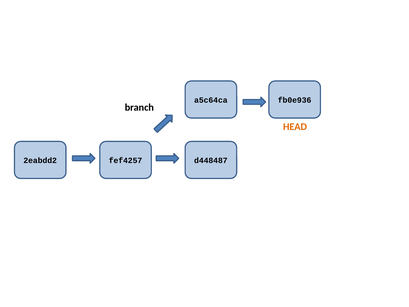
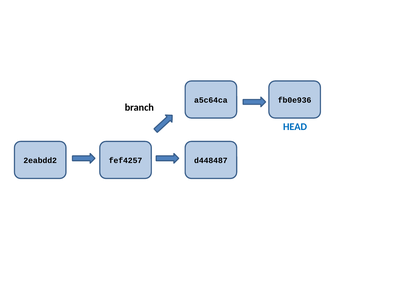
HEAD colour: orange -> blue (295, 127)
